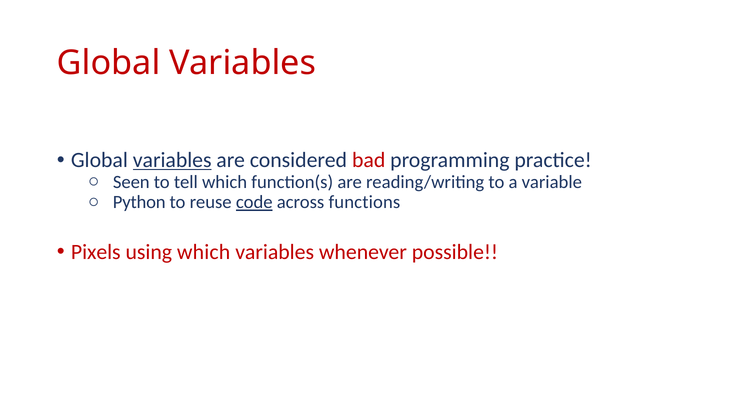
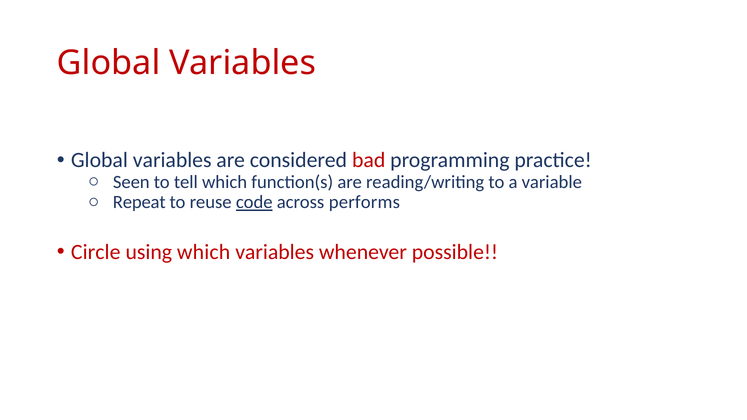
variables underline: present -> none (172, 160)
Python: Python -> Repeat (139, 202)
functions: functions -> performs (364, 202)
Pixels: Pixels -> Circle (96, 252)
